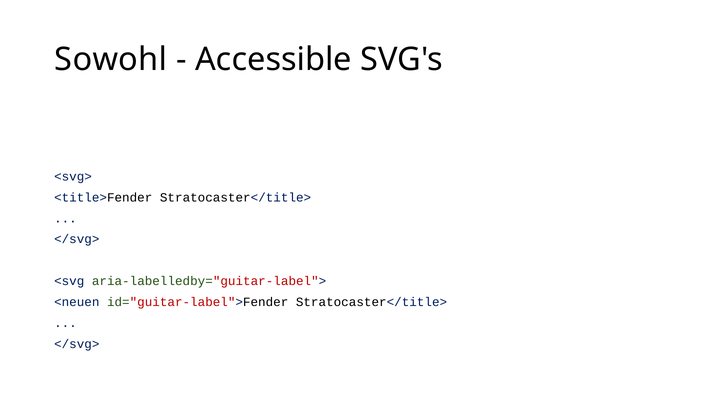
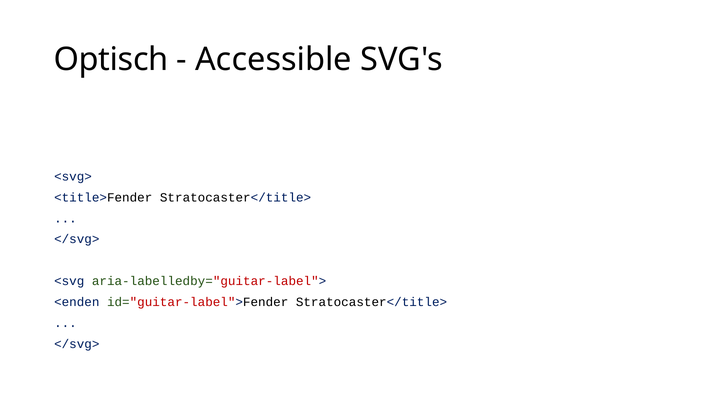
Sowohl: Sowohl -> Optisch (111, 60)
<neuen: <neuen -> <enden (77, 303)
